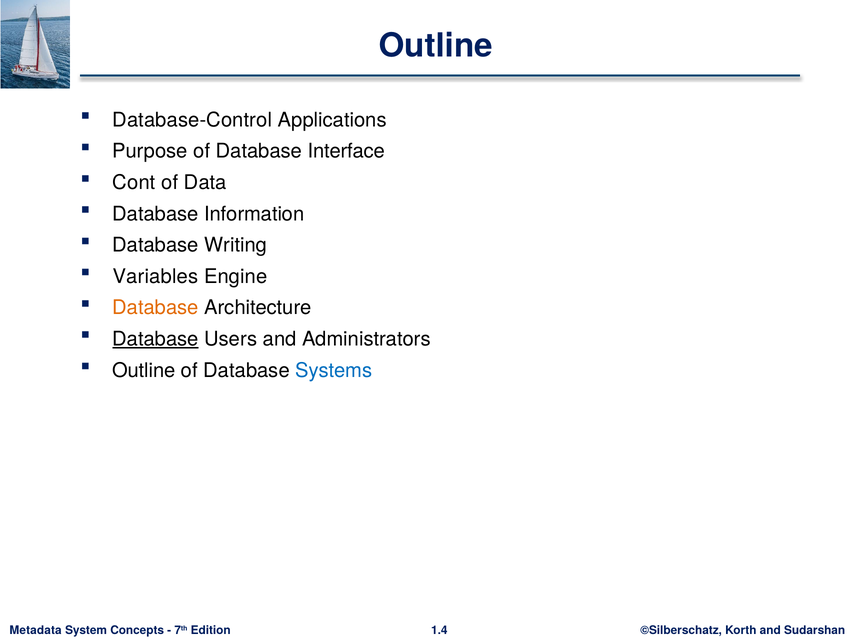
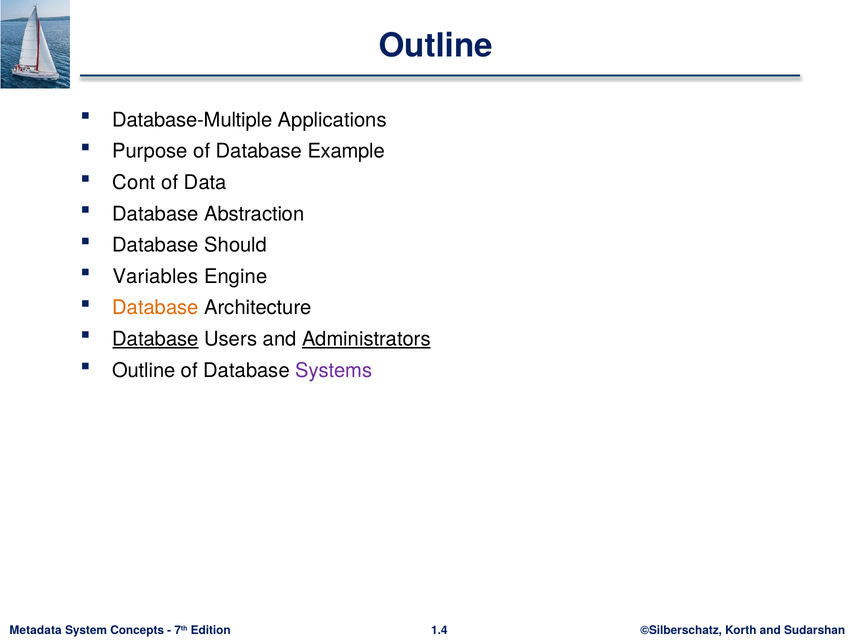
Database-Control: Database-Control -> Database-Multiple (192, 120)
Interface: Interface -> Example (346, 151)
Information: Information -> Abstraction (254, 214)
Writing: Writing -> Should (236, 245)
Administrators underline: none -> present (366, 339)
Systems colour: blue -> purple (334, 370)
